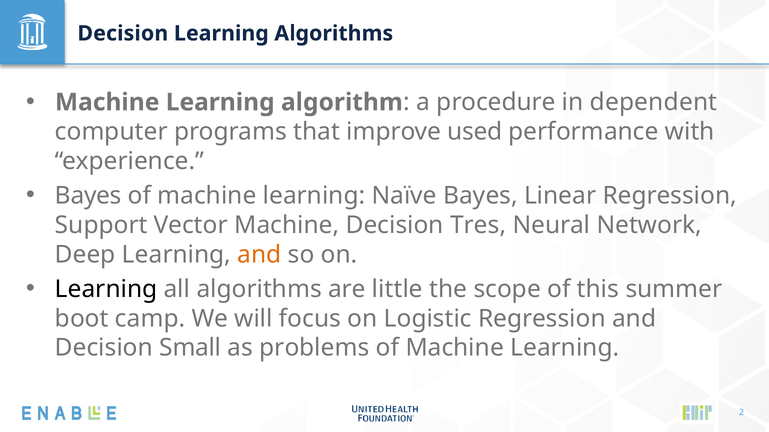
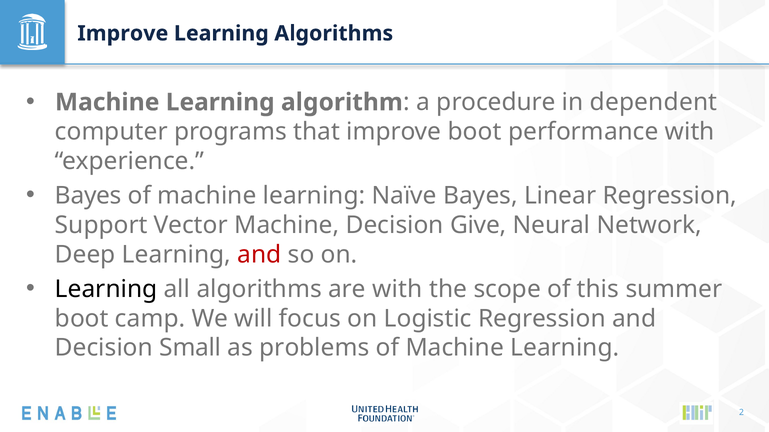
Decision: Decision -> Improve (123, 33)
improve used: used -> boot (475, 132)
Tres: Tres -> Give (478, 225)
and colour: orange -> red (259, 255)
are little: little -> with (397, 289)
